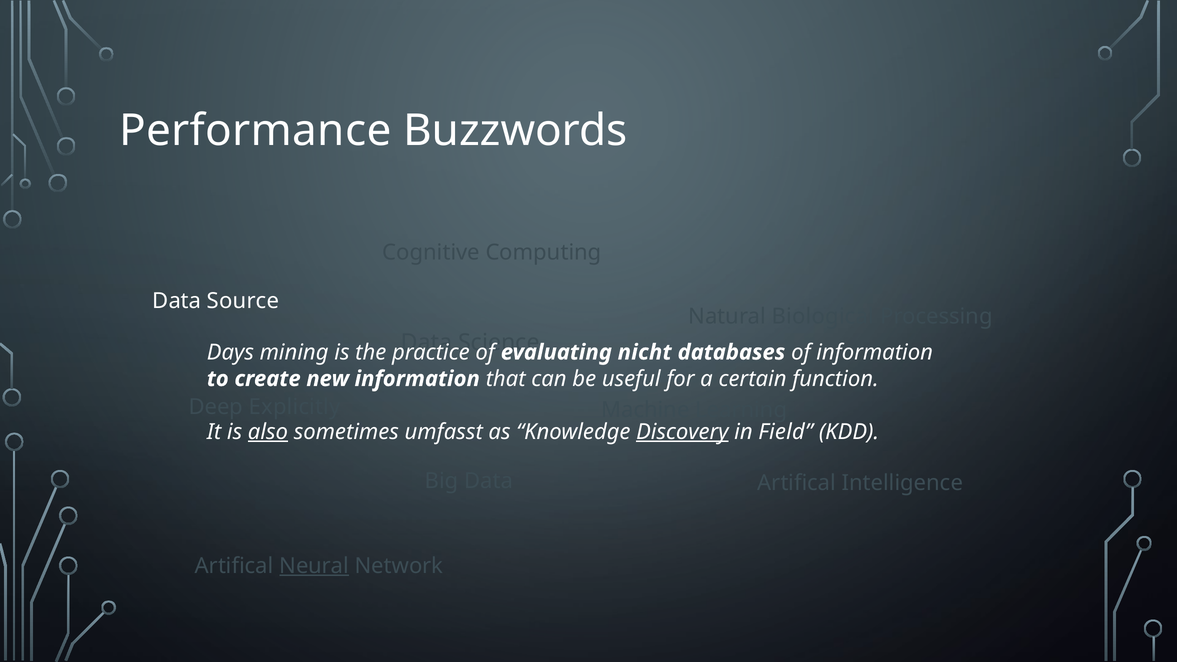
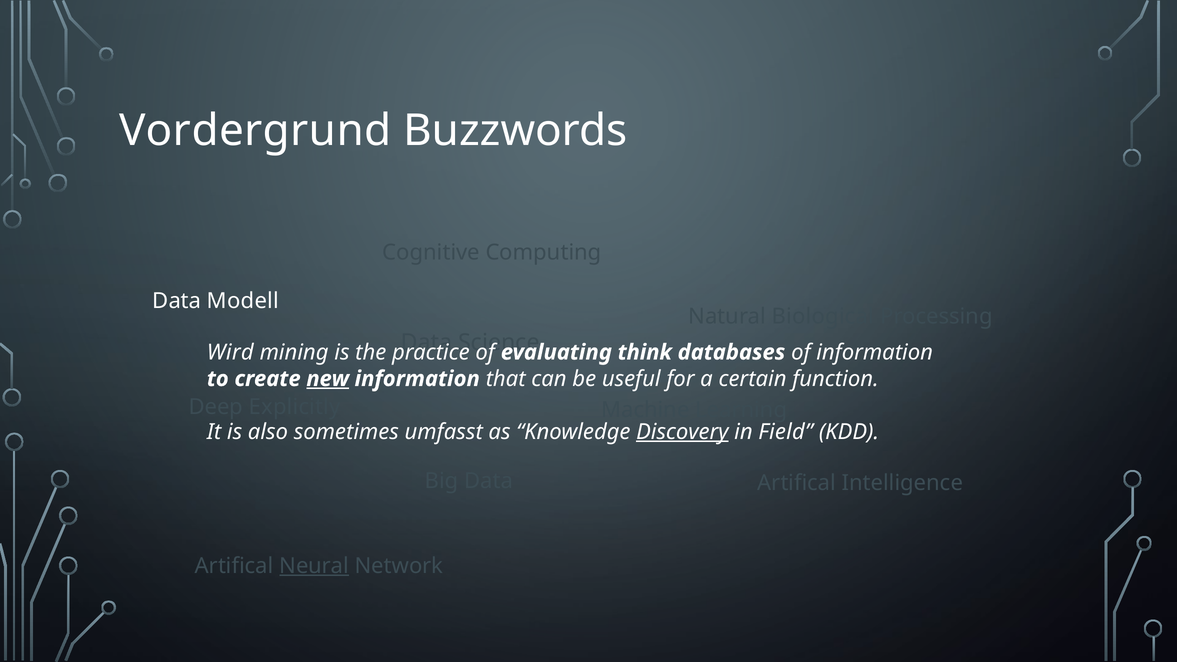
Performance: Performance -> Vordergrund (255, 131)
Source: Source -> Modell (243, 301)
Days: Days -> Wird (230, 352)
nicht: nicht -> think (645, 352)
new underline: none -> present (328, 379)
also underline: present -> none (268, 432)
